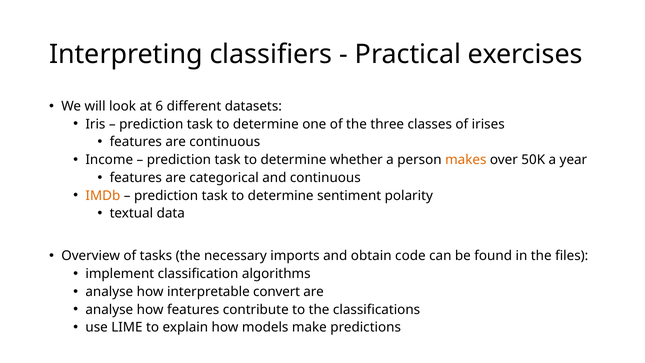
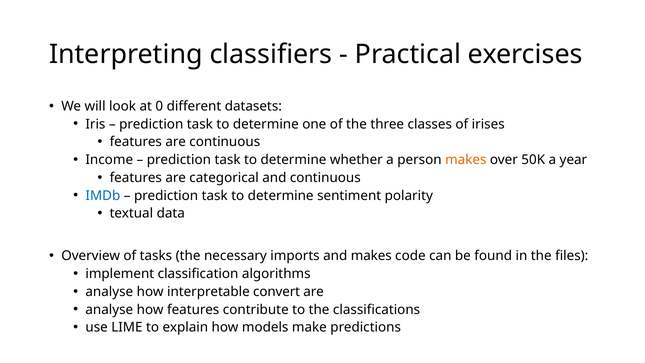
6: 6 -> 0 (159, 106)
IMDb colour: orange -> blue (103, 195)
and obtain: obtain -> makes (371, 256)
